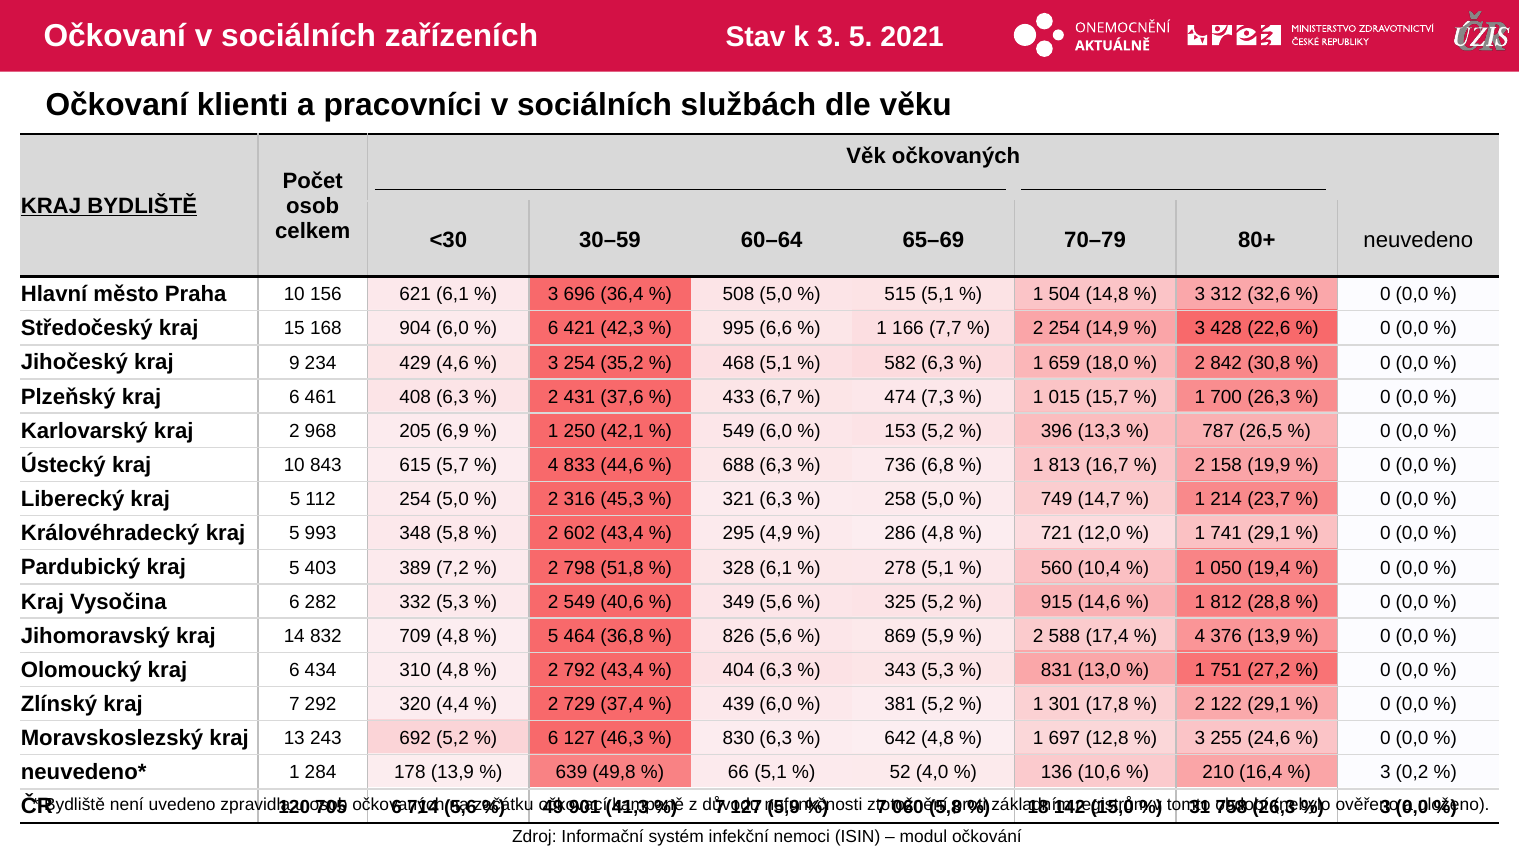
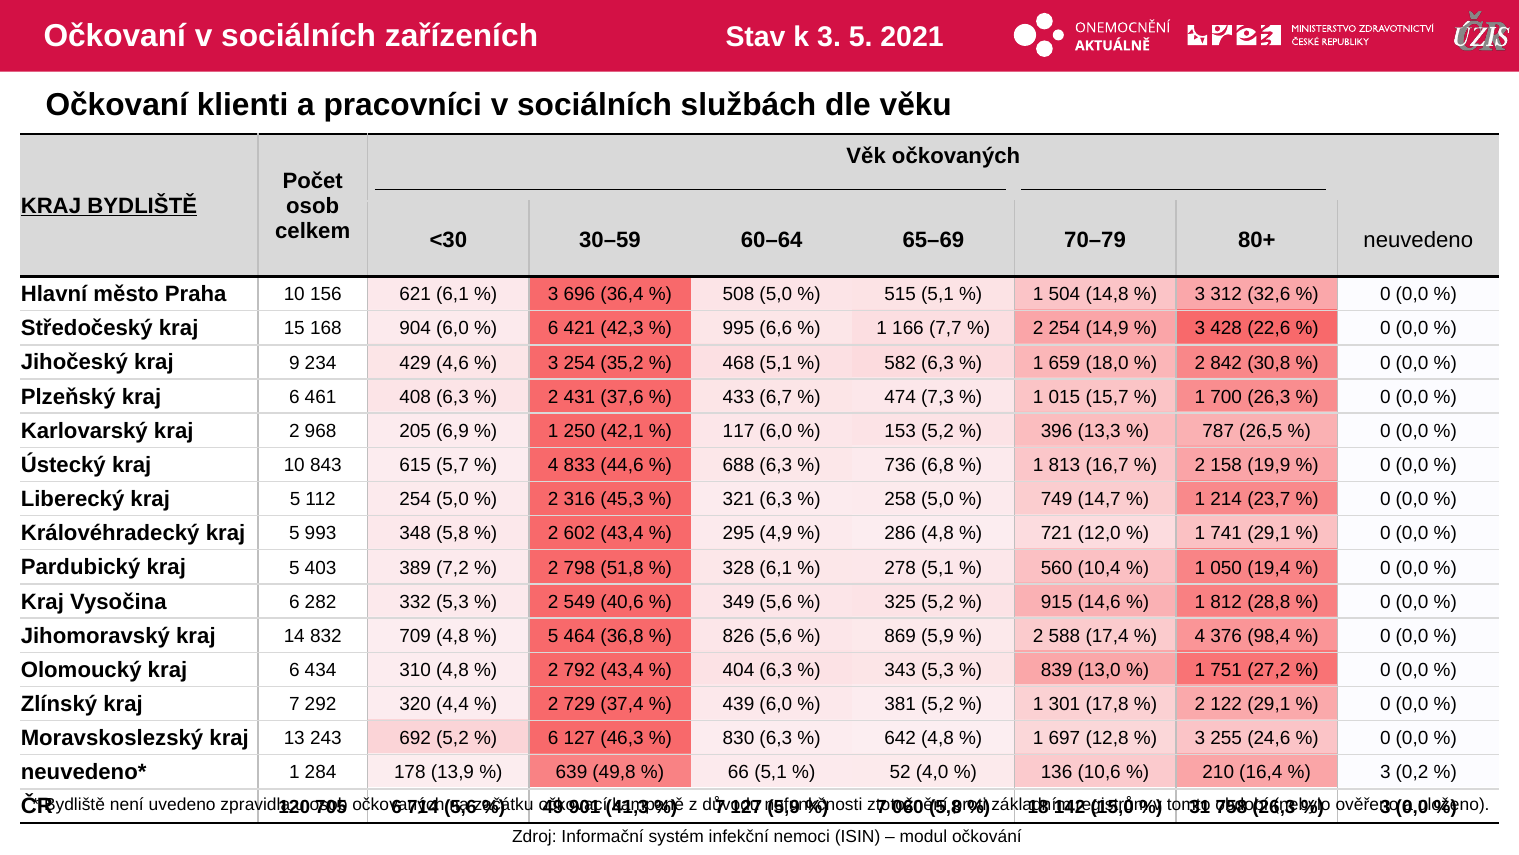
549: 549 -> 117 (739, 431)
376 13,9: 13,9 -> 98,4 (1269, 636)
831: 831 -> 839 (1057, 670)
